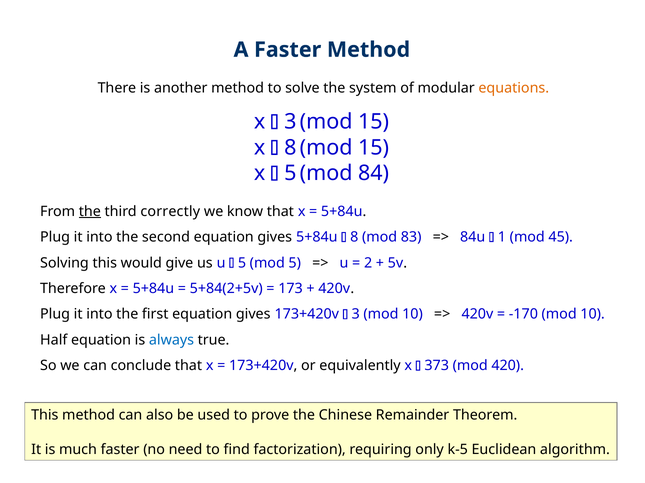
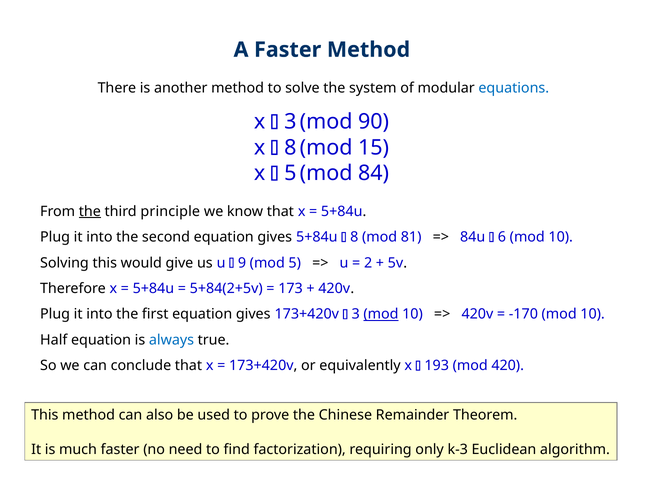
equations colour: orange -> blue (514, 88)
3 mod 15: 15 -> 90 (374, 122)
correctly: correctly -> principle (170, 212)
83: 83 -> 81 (411, 237)
1: 1 -> 6 (502, 237)
45: 45 -> 10 (561, 237)
5: 5 -> 9 (242, 263)
mod underline: none -> present (381, 315)
373: 373 -> 193 (437, 366)
k-5: k-5 -> k-3 (458, 450)
